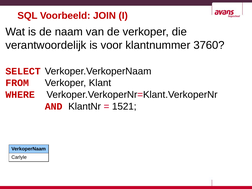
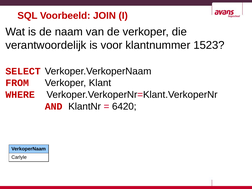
3760: 3760 -> 1523 (209, 45)
1521: 1521 -> 6420 (124, 106)
